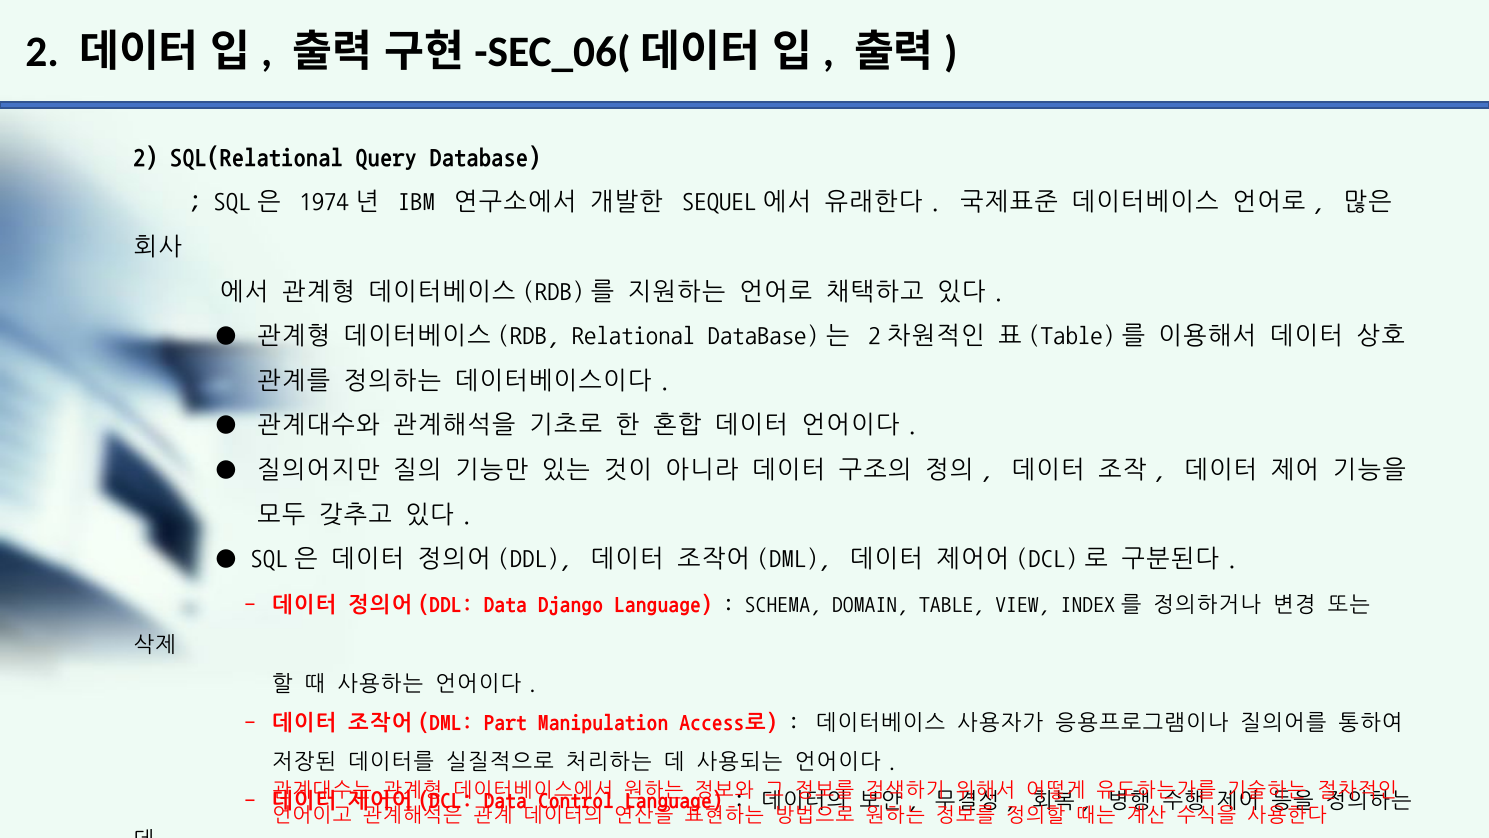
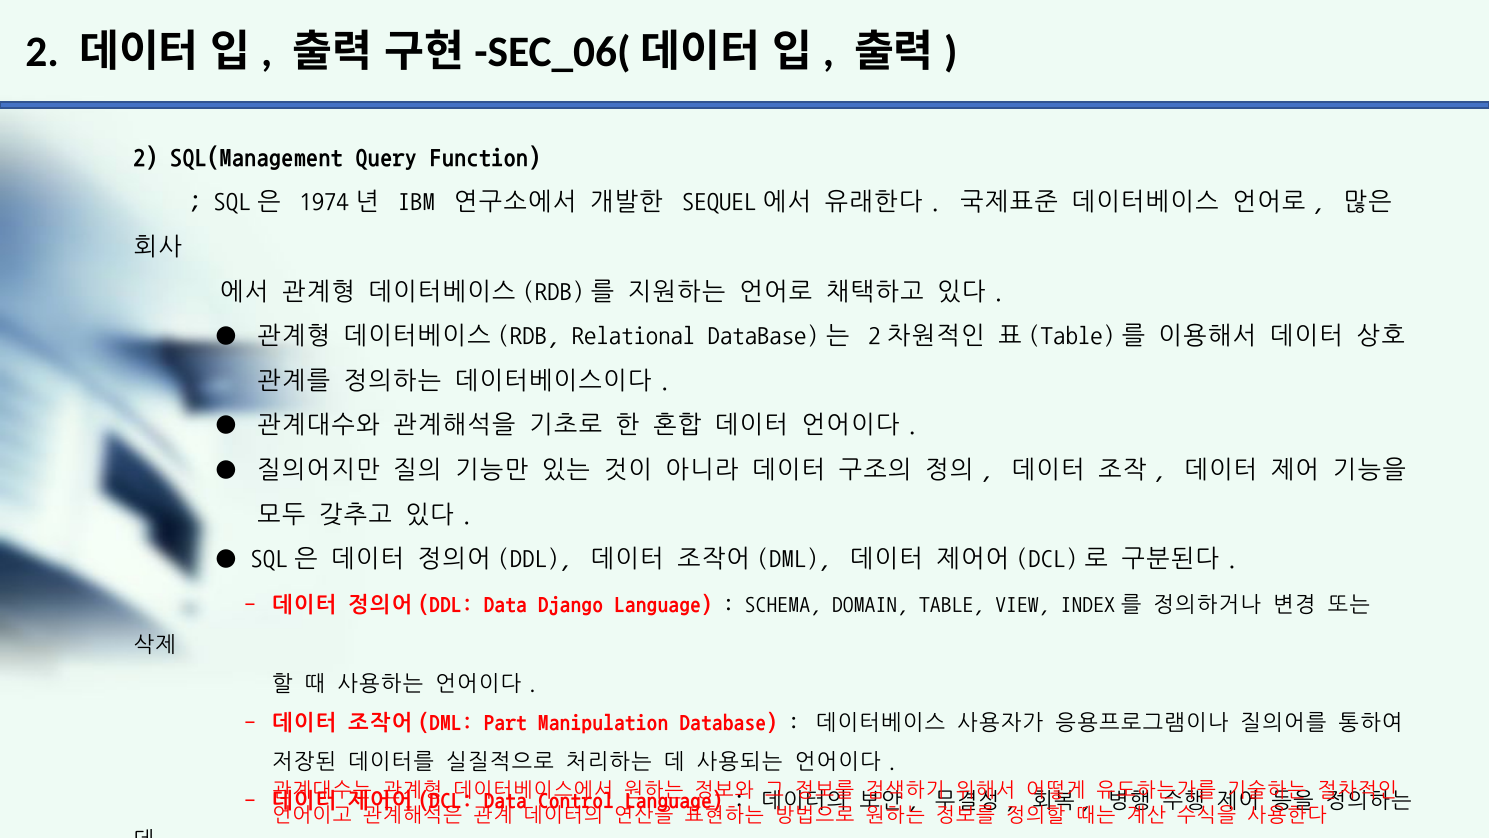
SQL(Relational: SQL(Relational -> SQL(Management (257, 157)
Query Database: Database -> Function (485, 157)
Manipulation Access로: Access로 -> Database (728, 722)
